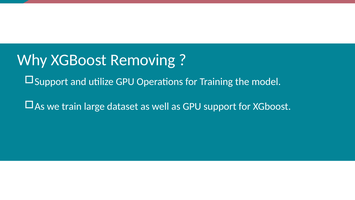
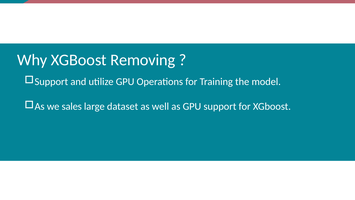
train: train -> sales (72, 106)
